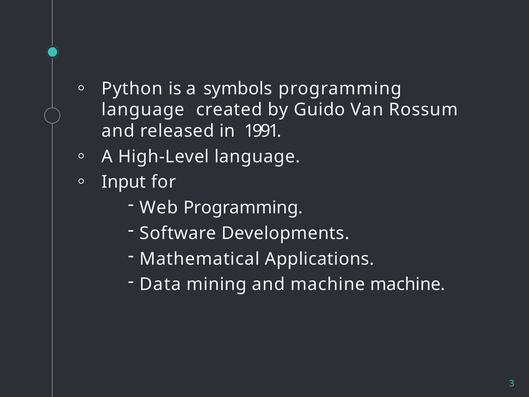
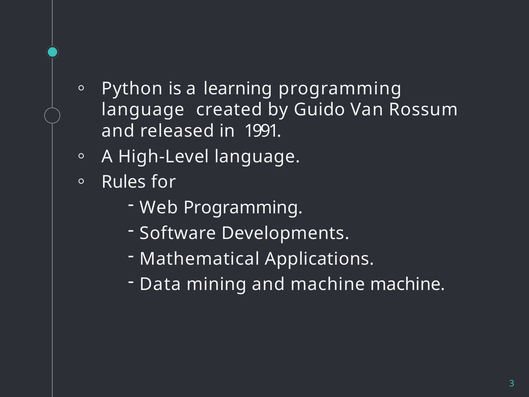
symbols: symbols -> learning (238, 89)
Input: Input -> Rules (124, 182)
